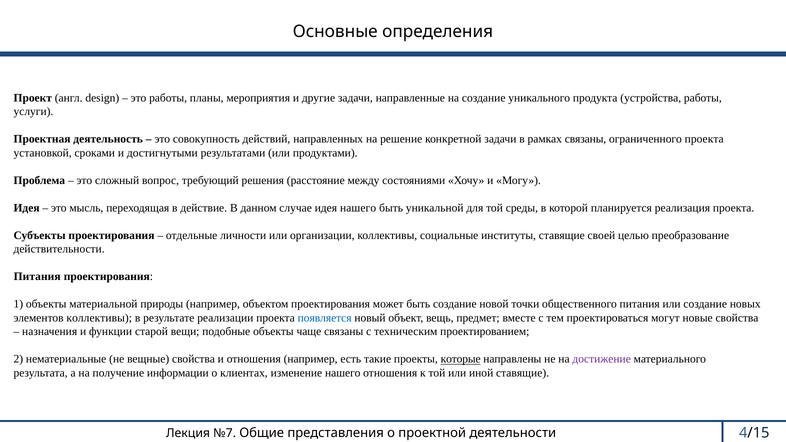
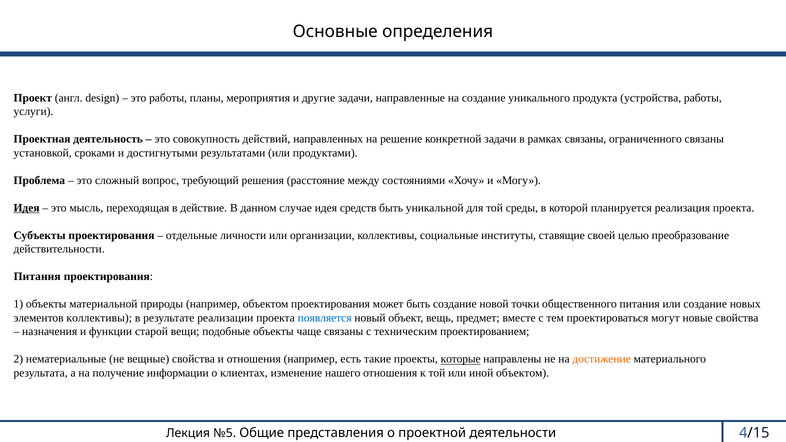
ограниченного проекта: проекта -> связаны (704, 139)
Идея underline: none -> present (27, 208)
идея нашего: нашего -> средств (358, 208)
достижение colour: purple -> orange (602, 359)
иной ставящие: ставящие -> объектом (523, 373)
№7: №7 -> №5 (225, 433)
